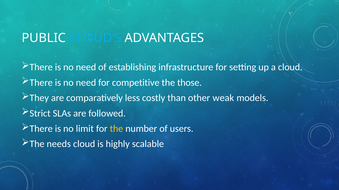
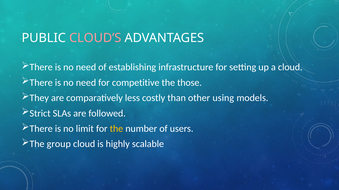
CLOUD’S colour: light blue -> pink (95, 38)
weak: weak -> using (223, 98)
needs: needs -> group (59, 144)
